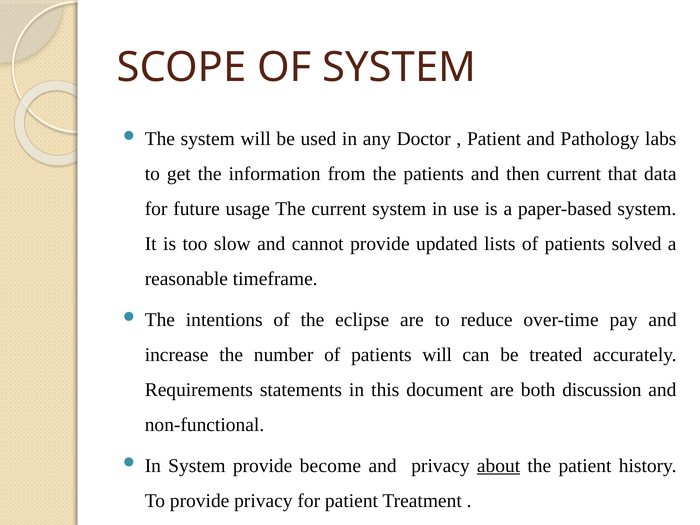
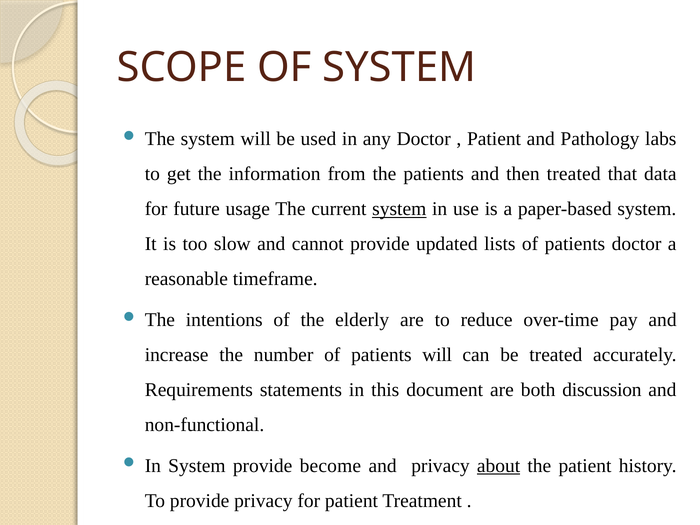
then current: current -> treated (574, 174)
system underline: none -> present (399, 209)
patients solved: solved -> doctor (637, 244)
eclipse: eclipse -> elderly (362, 320)
